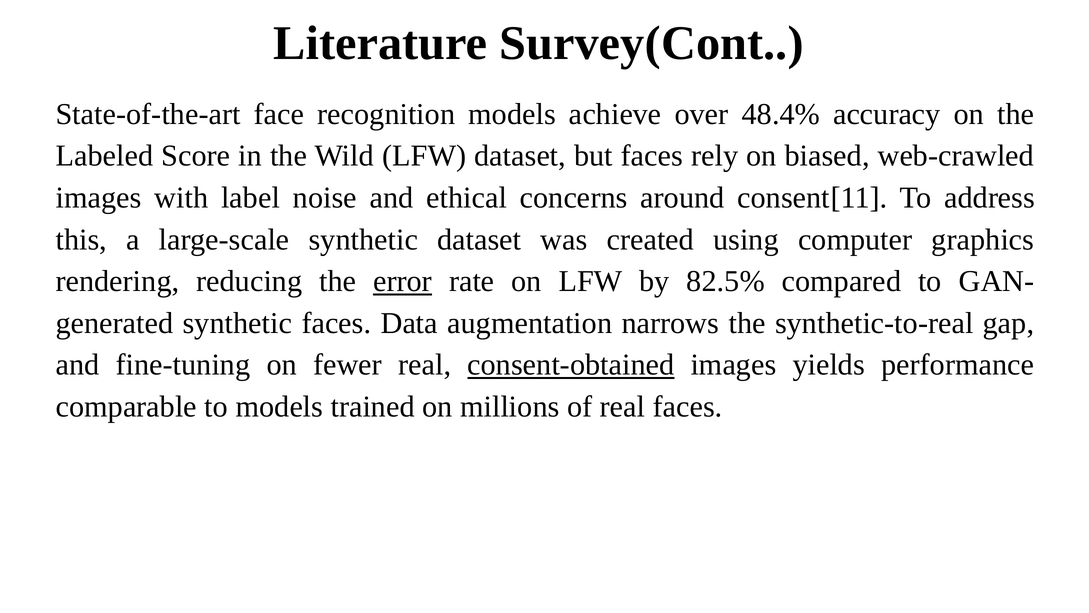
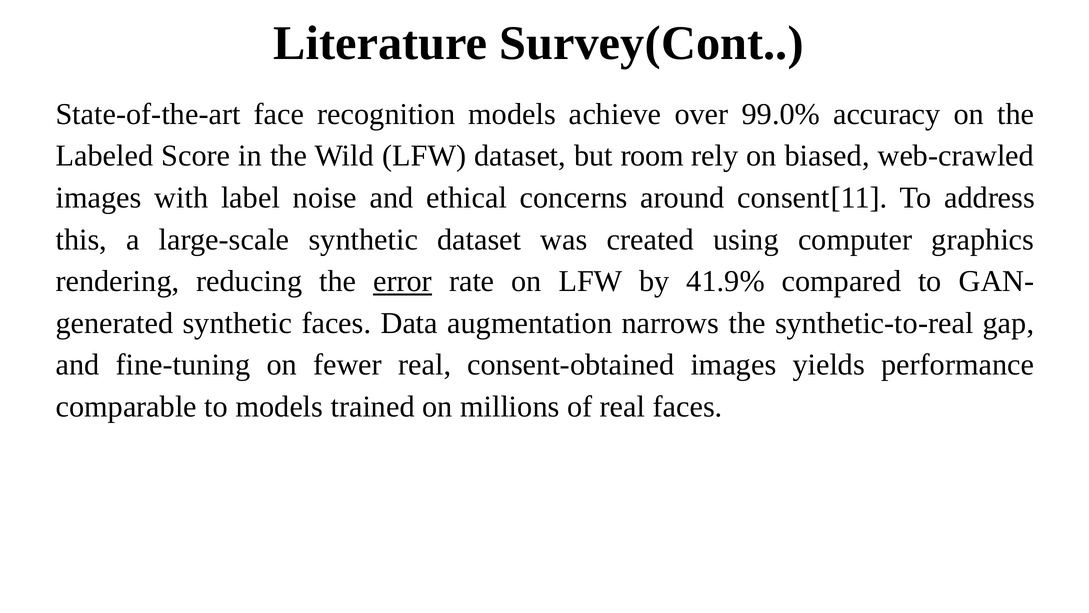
48.4%: 48.4% -> 99.0% (781, 114)
but faces: faces -> room (652, 156)
82.5%: 82.5% -> 41.9% (726, 281)
consent-obtained underline: present -> none (571, 365)
